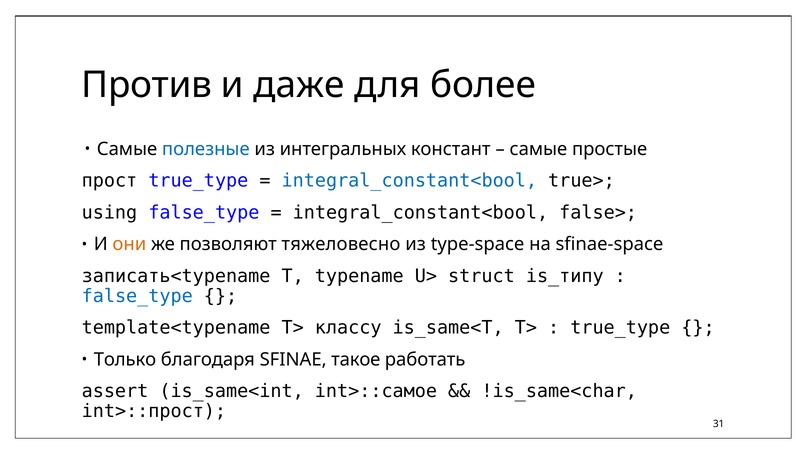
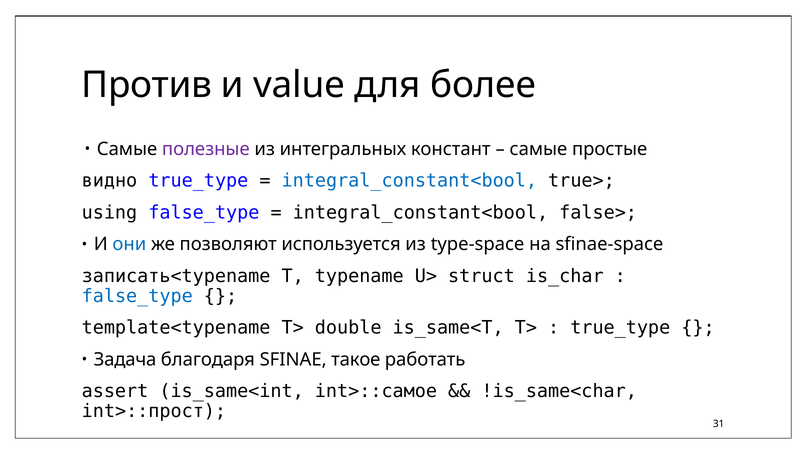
даже: даже -> value (299, 85)
полезные colour: blue -> purple (206, 149)
прост: прост -> видно (109, 181)
они colour: orange -> blue (129, 244)
тяжеловесно: тяжеловесно -> используется (341, 244)
is_типу: is_типу -> is_char (565, 276)
классу: классу -> double (348, 328)
Только: Только -> Задача (125, 359)
